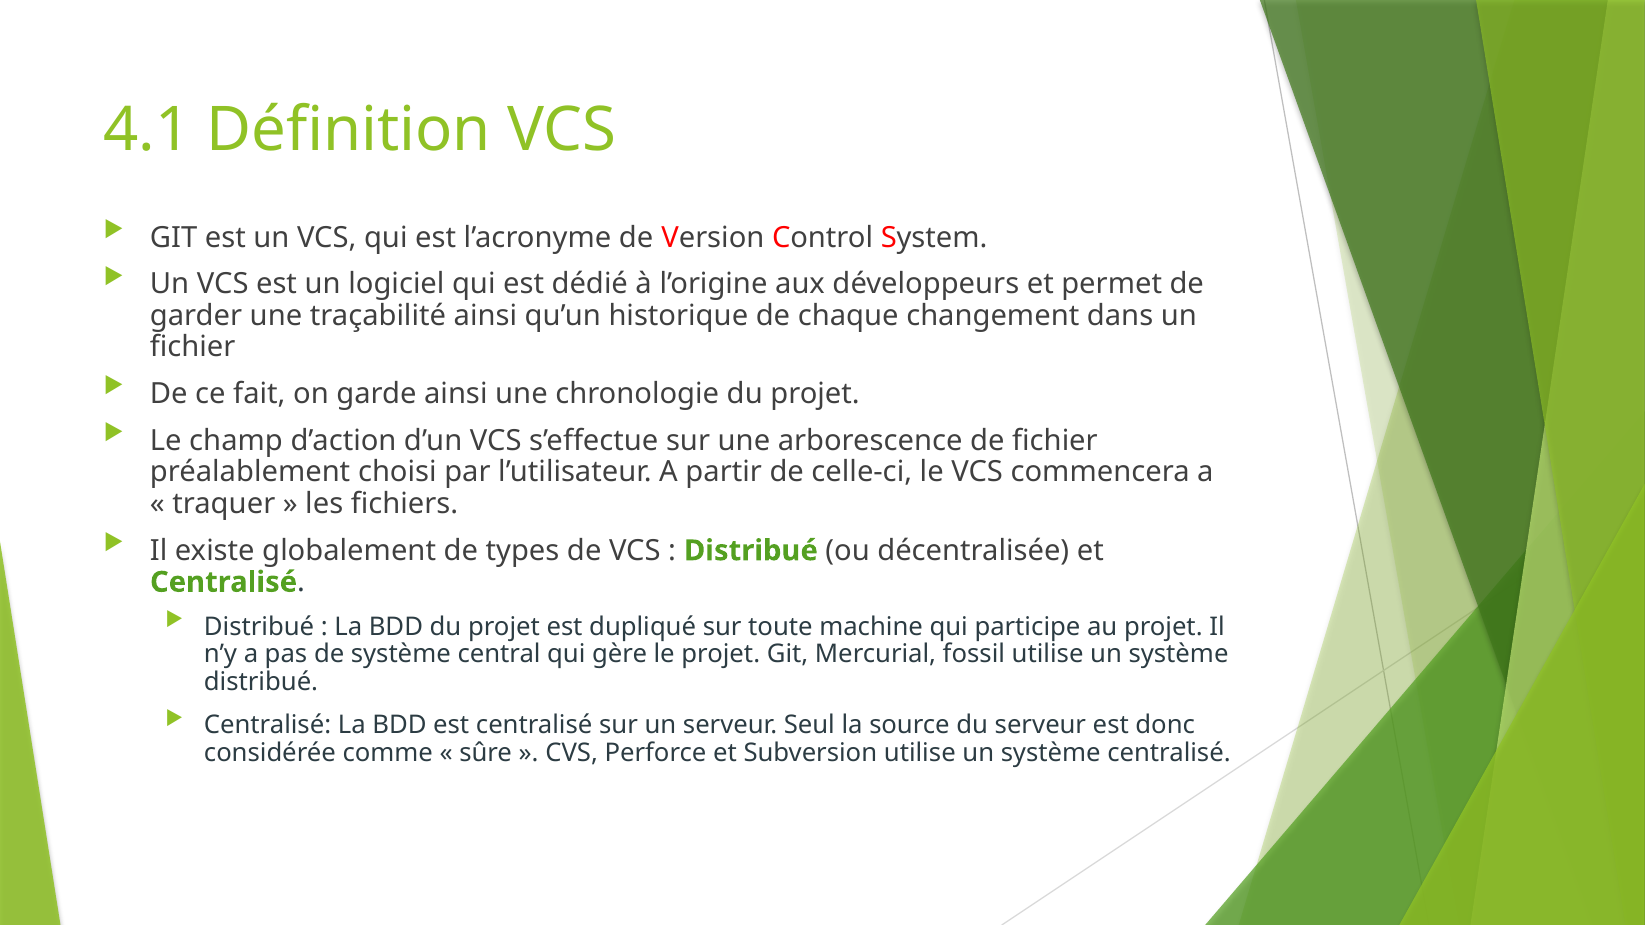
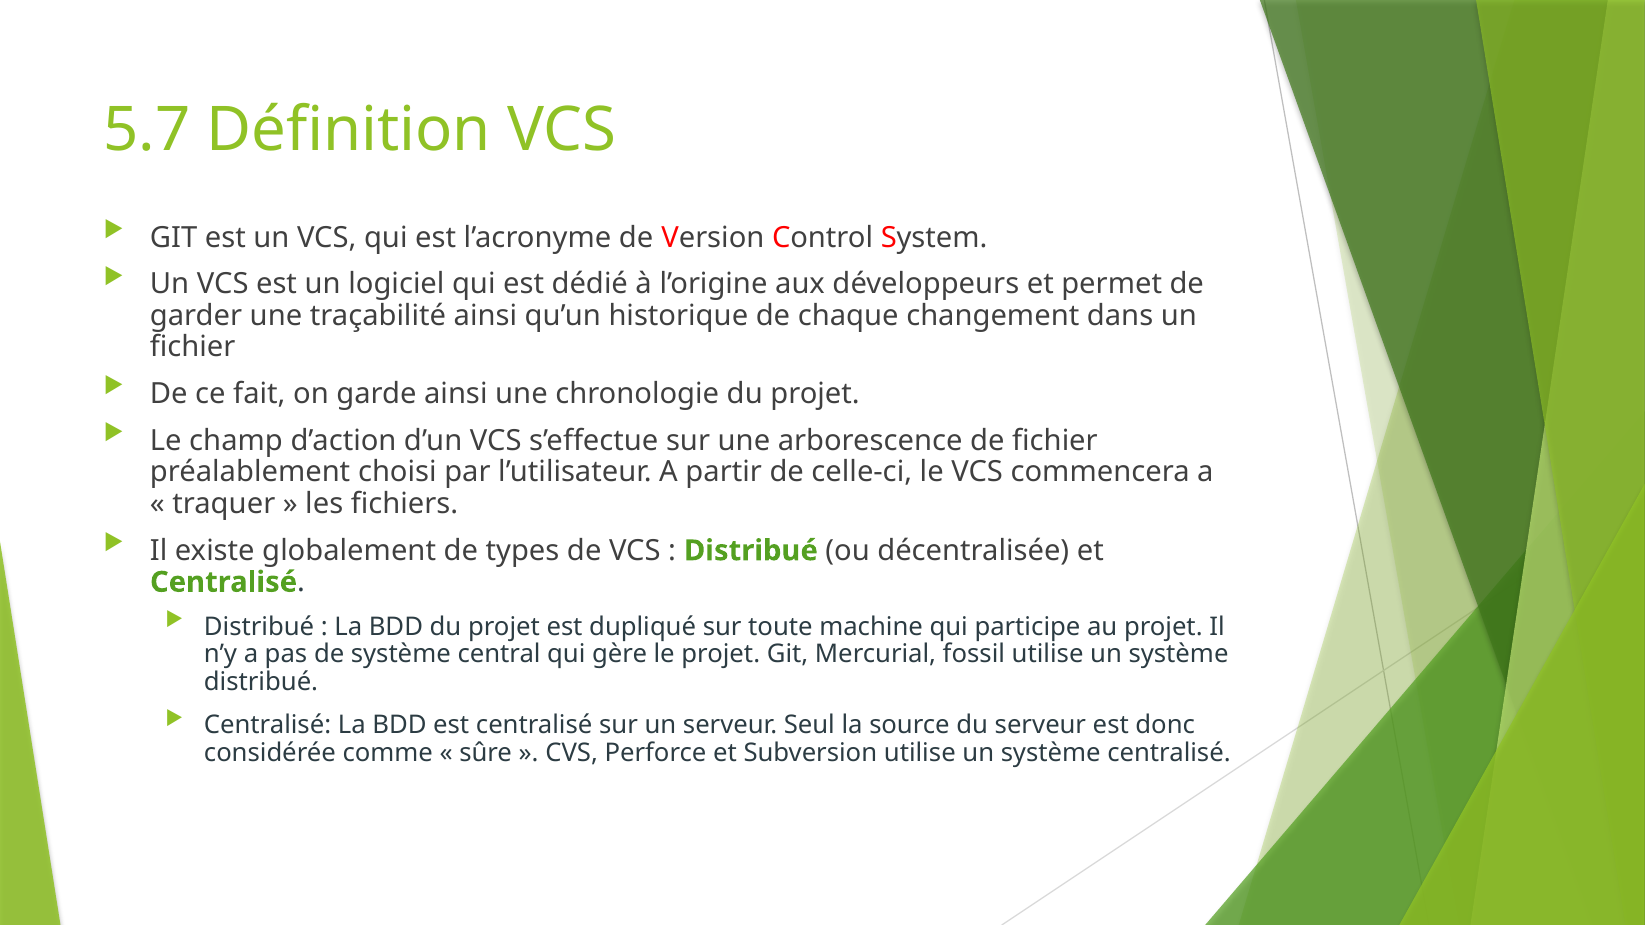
4.1: 4.1 -> 5.7 (147, 130)
